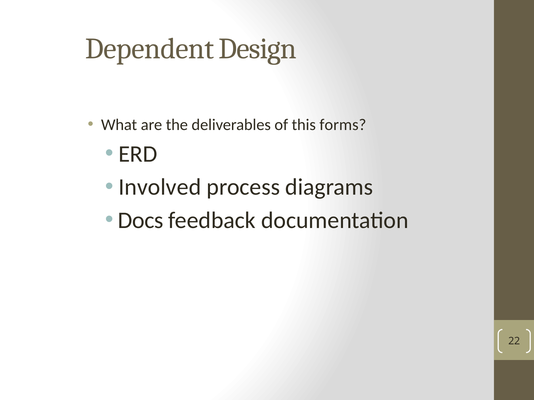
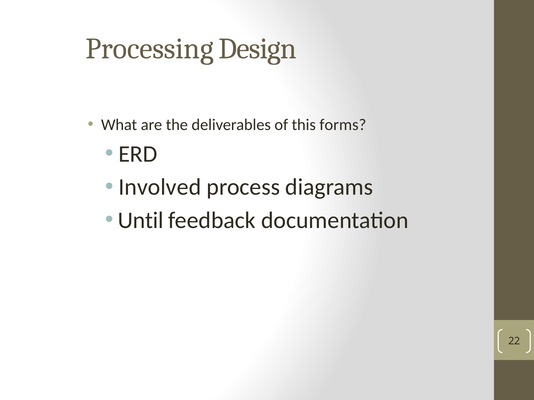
Dependent: Dependent -> Processing (150, 49)
Docs: Docs -> Until (141, 221)
